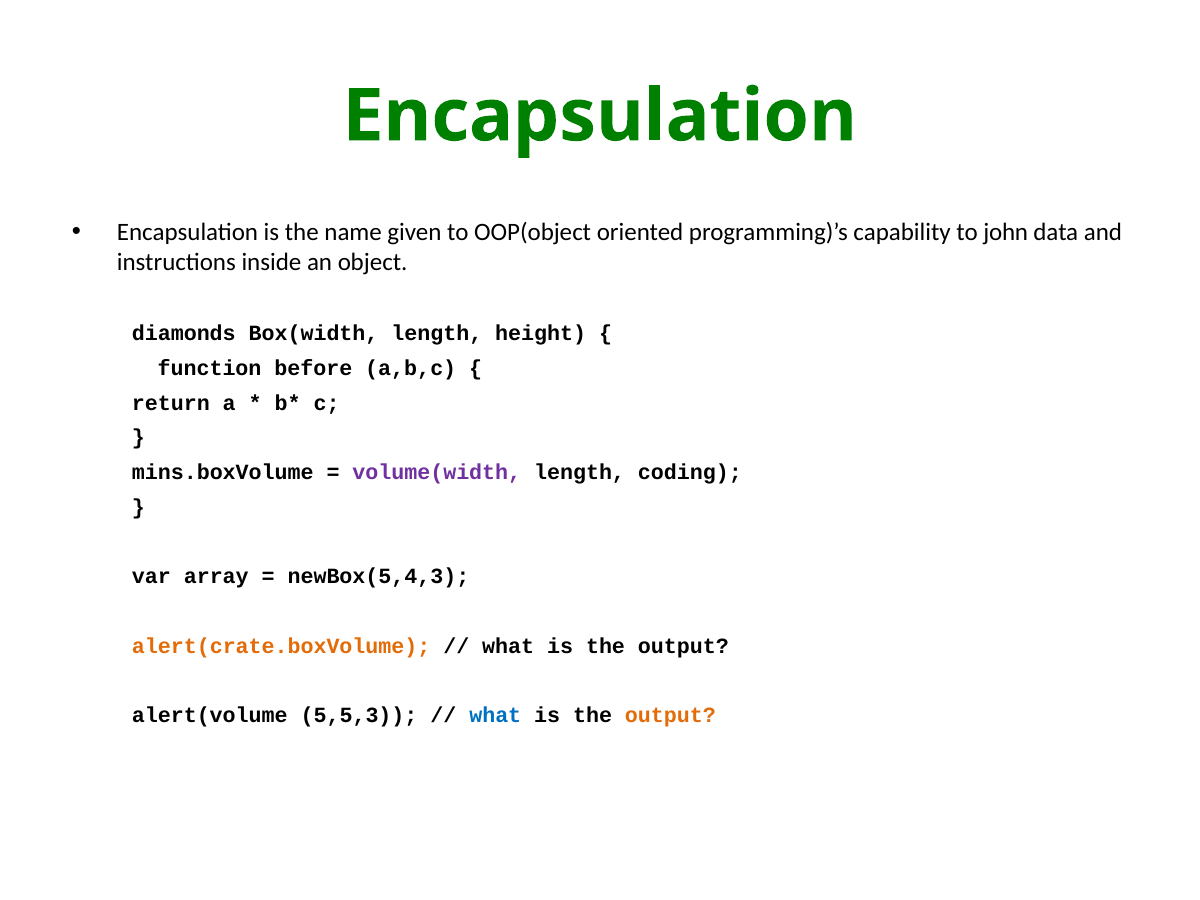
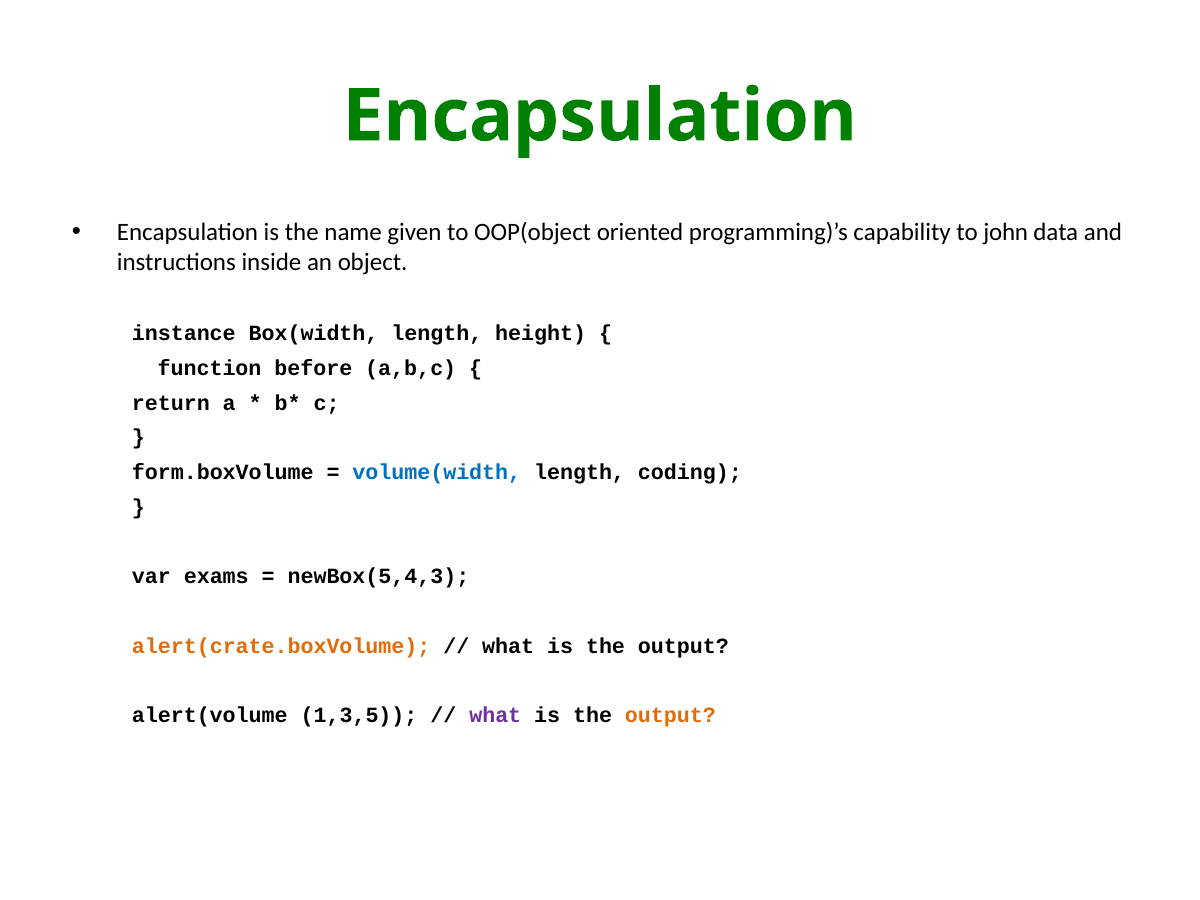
diamonds: diamonds -> instance (184, 334)
mins.boxVolume: mins.boxVolume -> form.boxVolume (223, 473)
volume(width colour: purple -> blue (437, 473)
array: array -> exams (216, 577)
5,5,3: 5,5,3 -> 1,3,5 (359, 715)
what colour: blue -> purple (495, 715)
